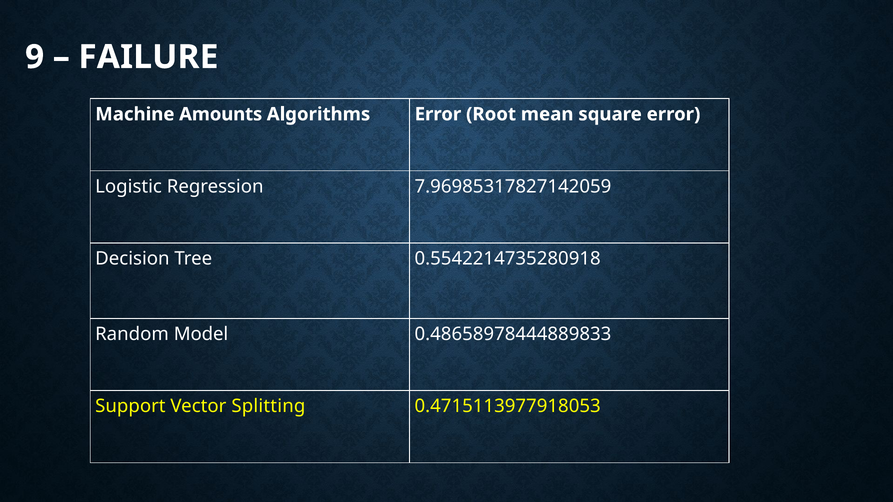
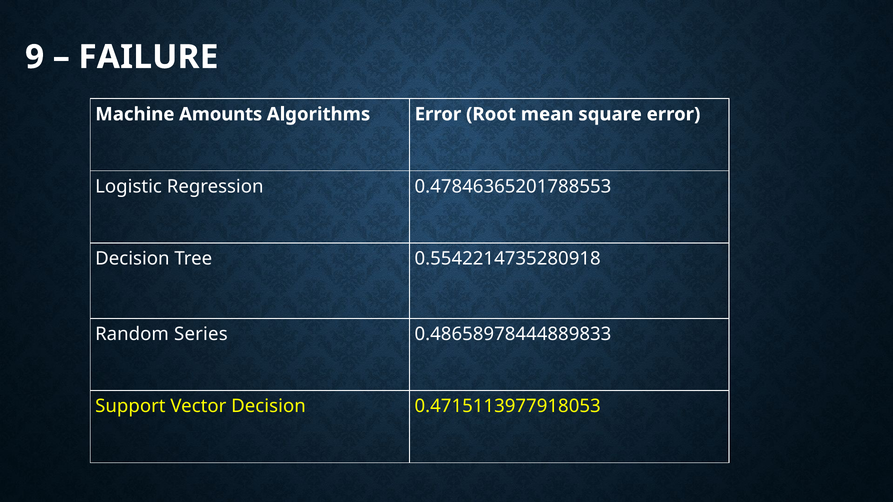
7.96985317827142059: 7.96985317827142059 -> 0.47846365201788553 (513, 187)
Model: Model -> Series (201, 334)
Vector Splitting: Splitting -> Decision (268, 406)
